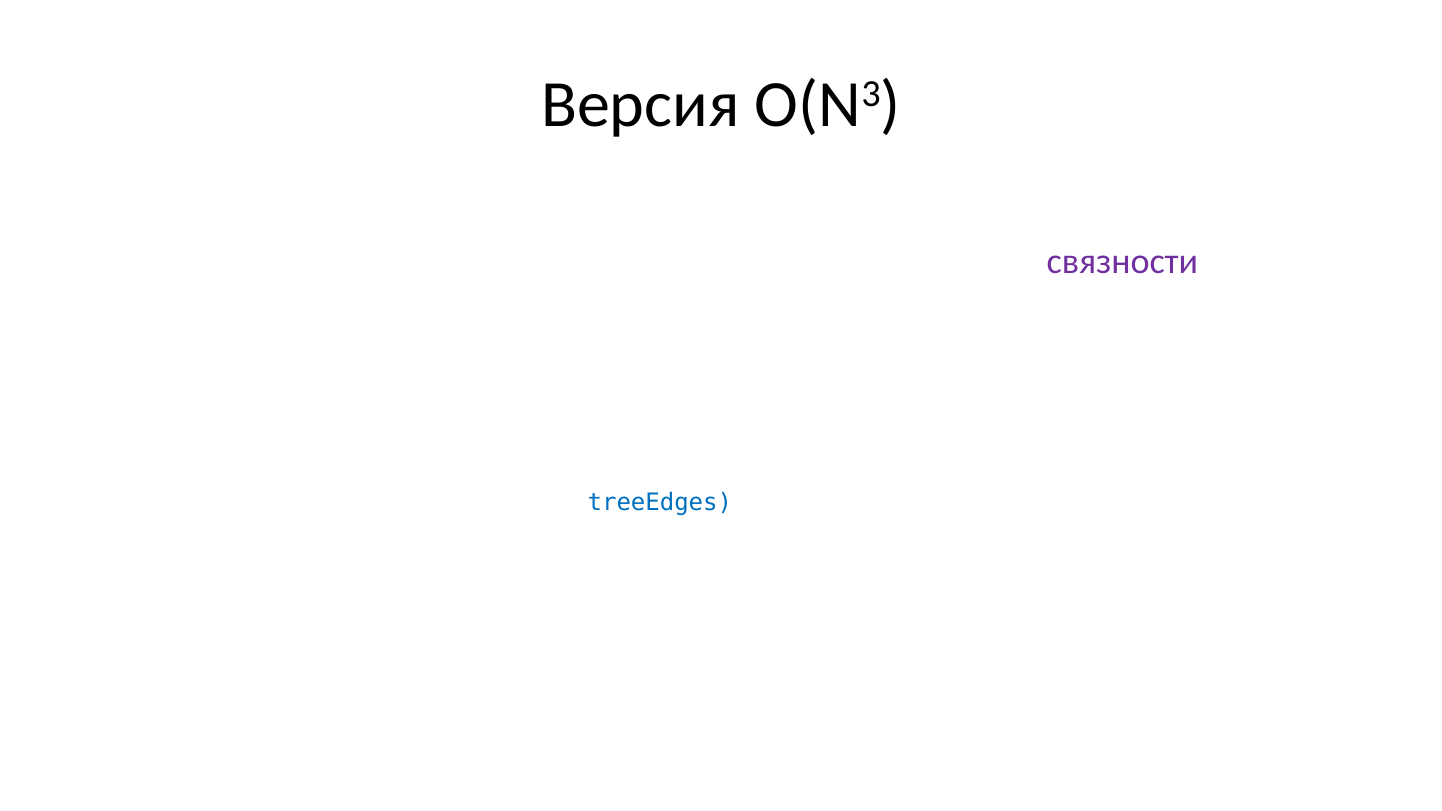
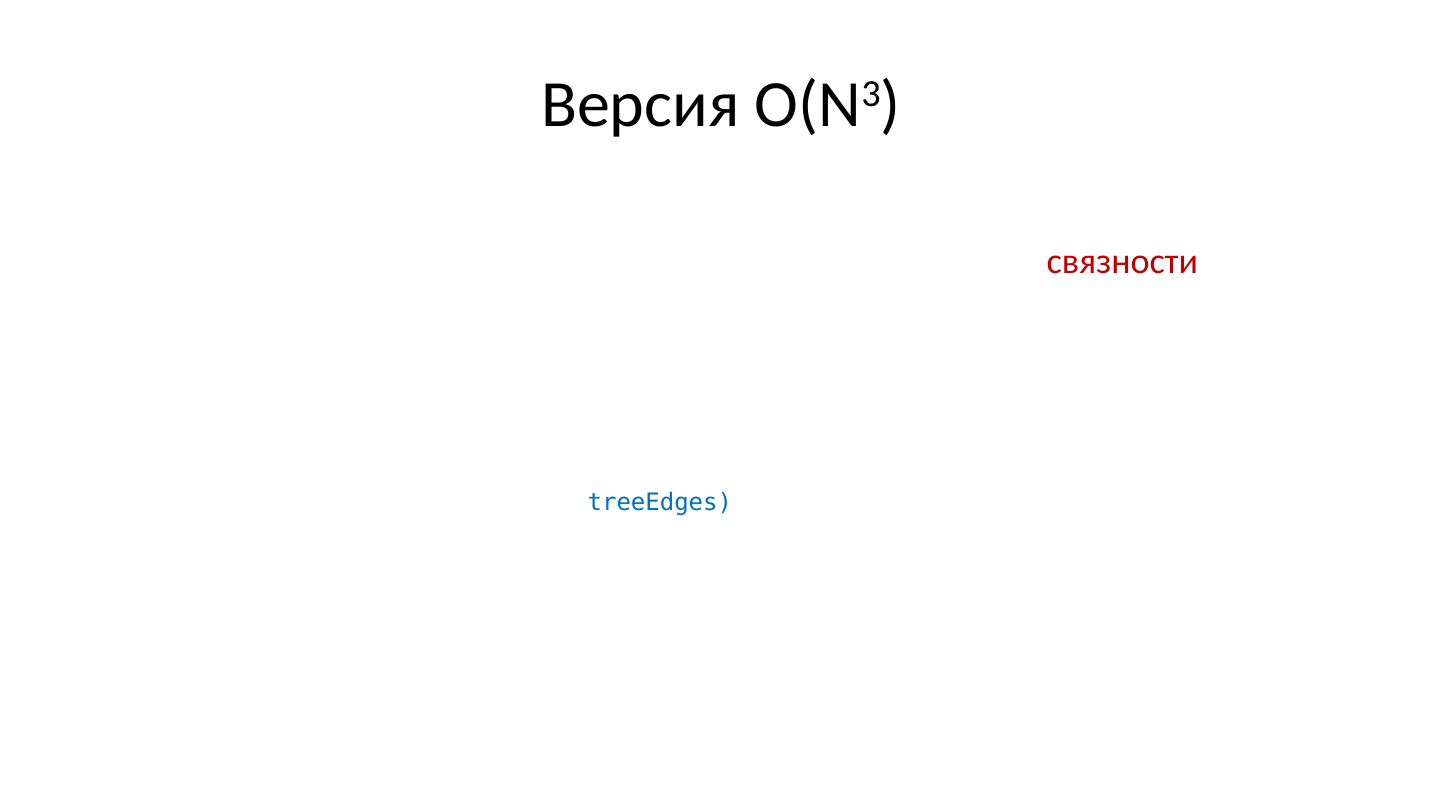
связности colour: purple -> red (1122, 262)
